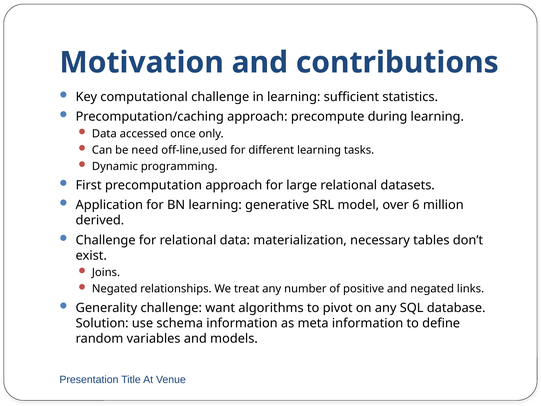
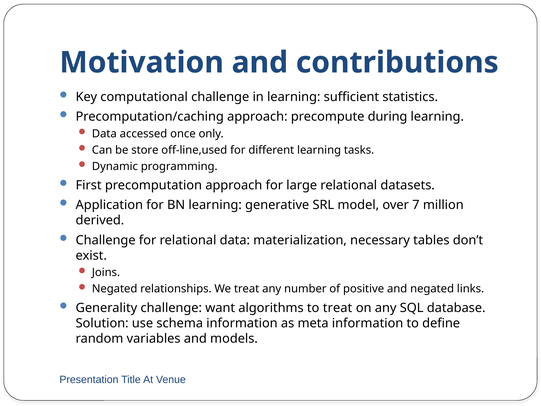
need: need -> store (145, 150)
6: 6 -> 7 (416, 205)
to pivot: pivot -> treat (338, 308)
